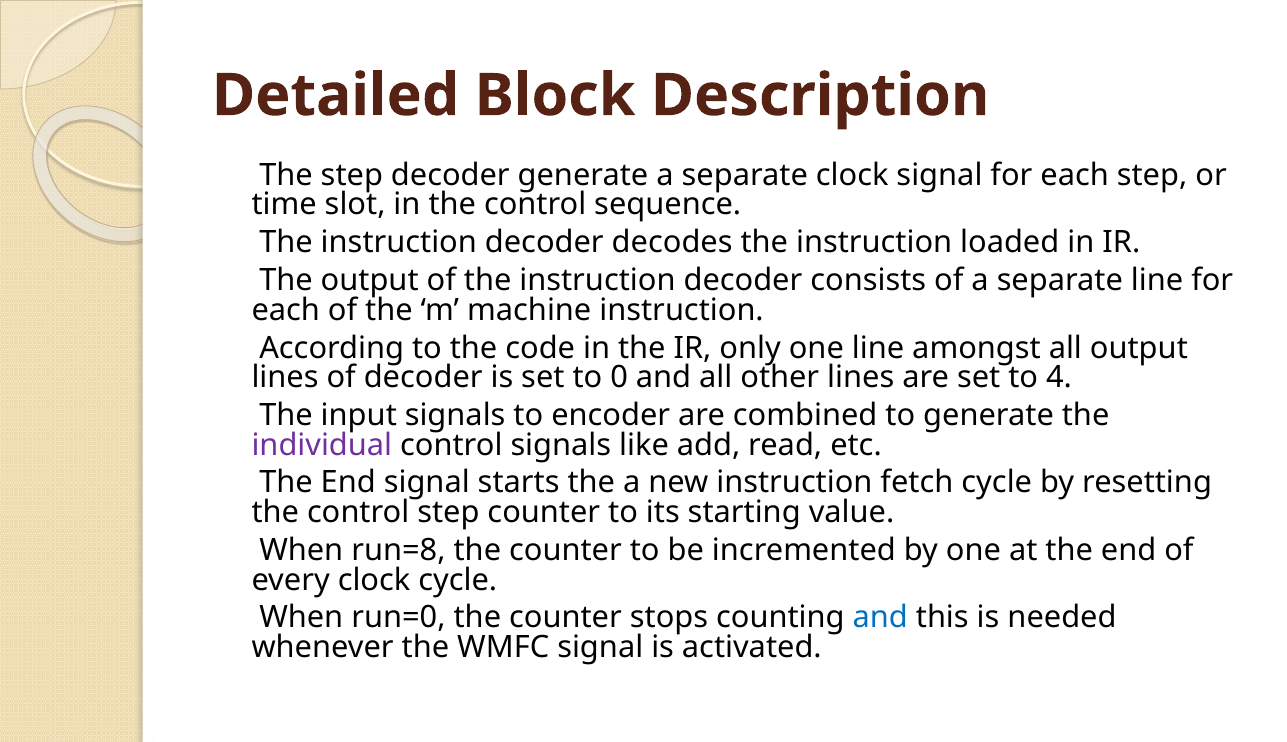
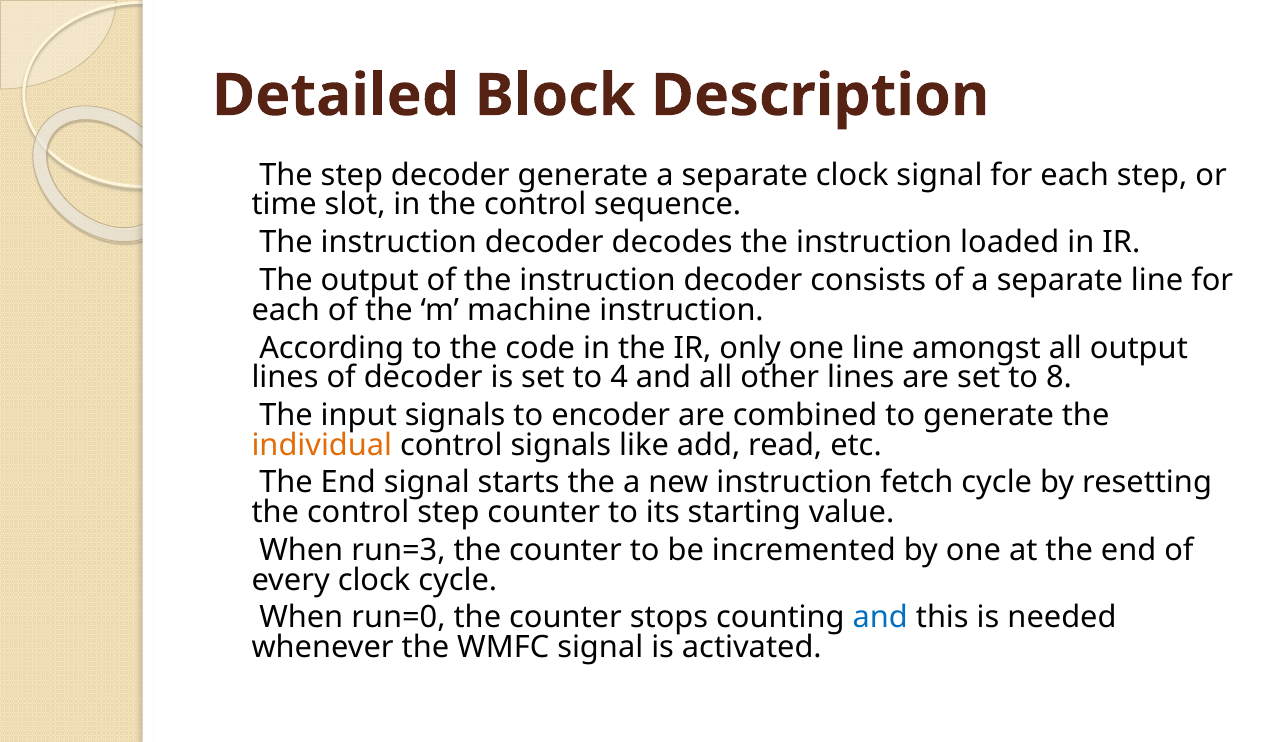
0: 0 -> 4 (619, 378)
4: 4 -> 8 (1059, 378)
individual colour: purple -> orange (322, 445)
run=8: run=8 -> run=3 (398, 551)
